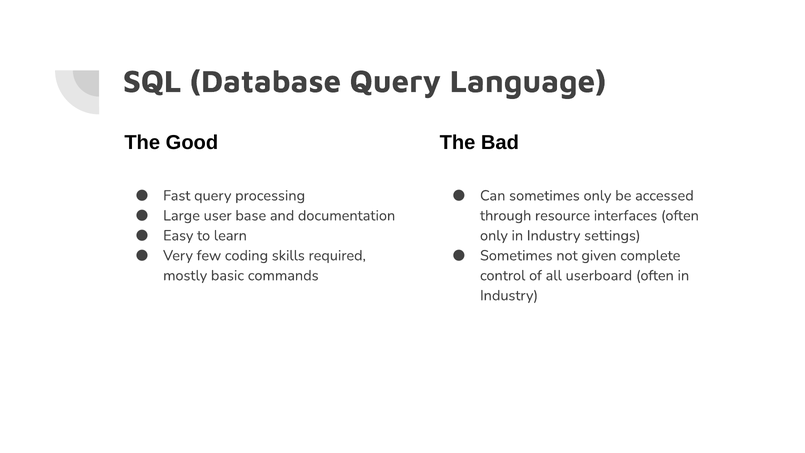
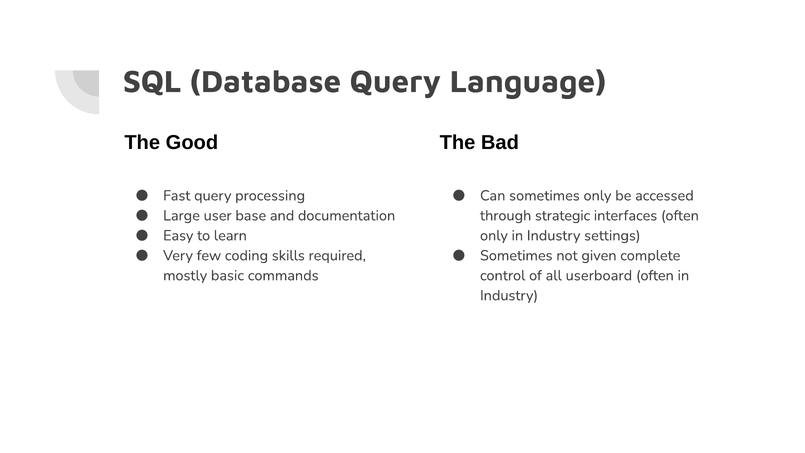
resource: resource -> strategic (563, 215)
